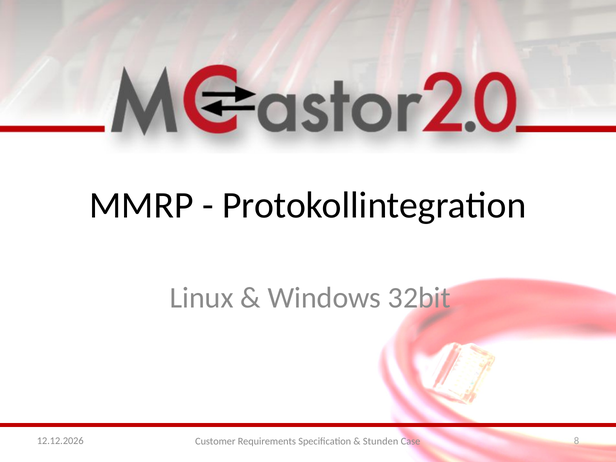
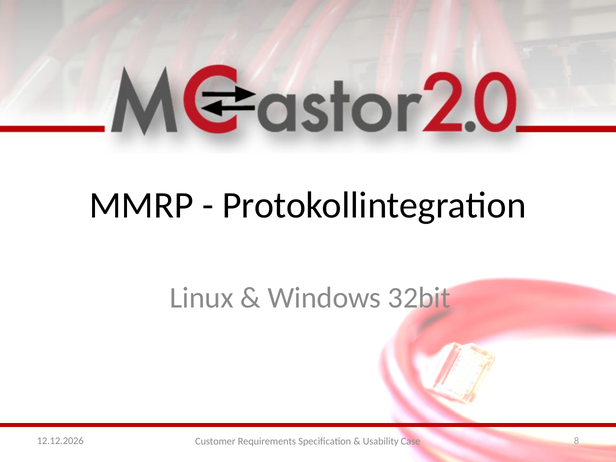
Stunden: Stunden -> Usability (381, 441)
